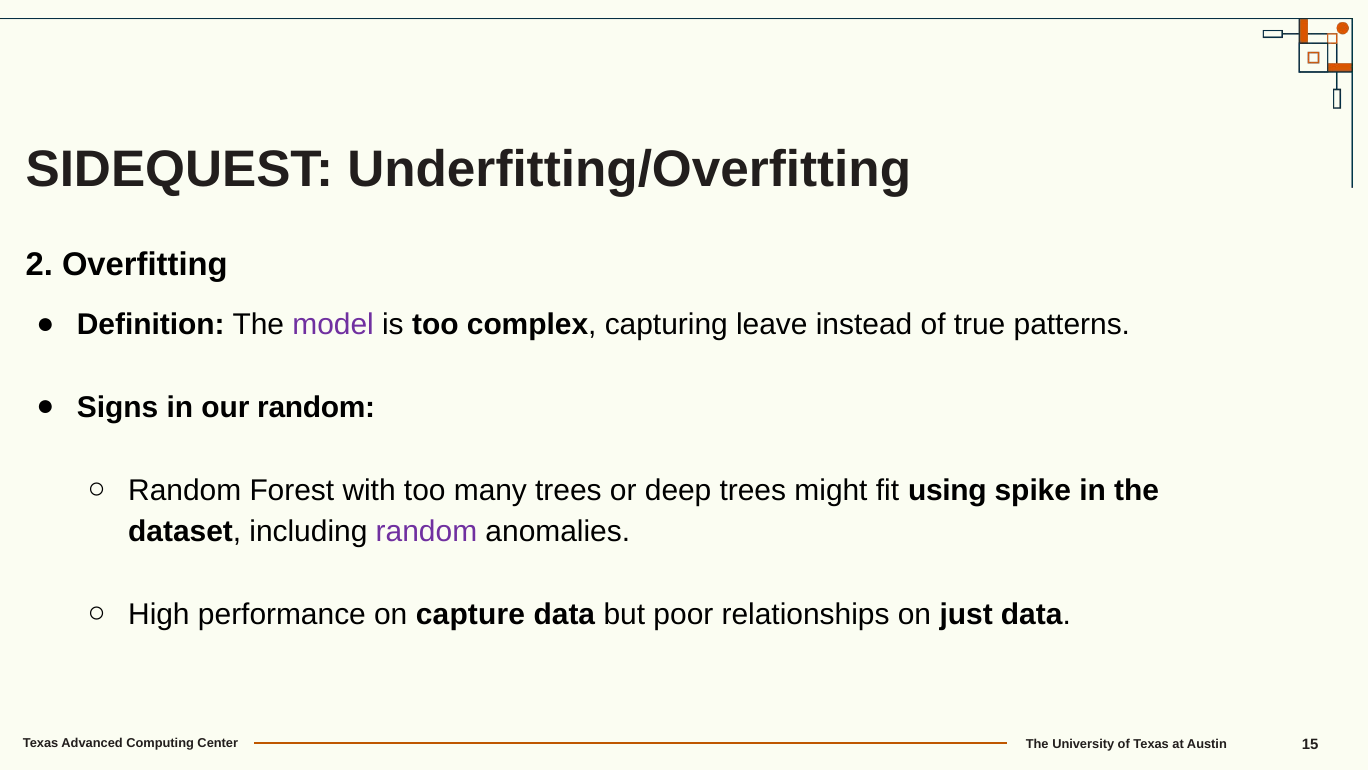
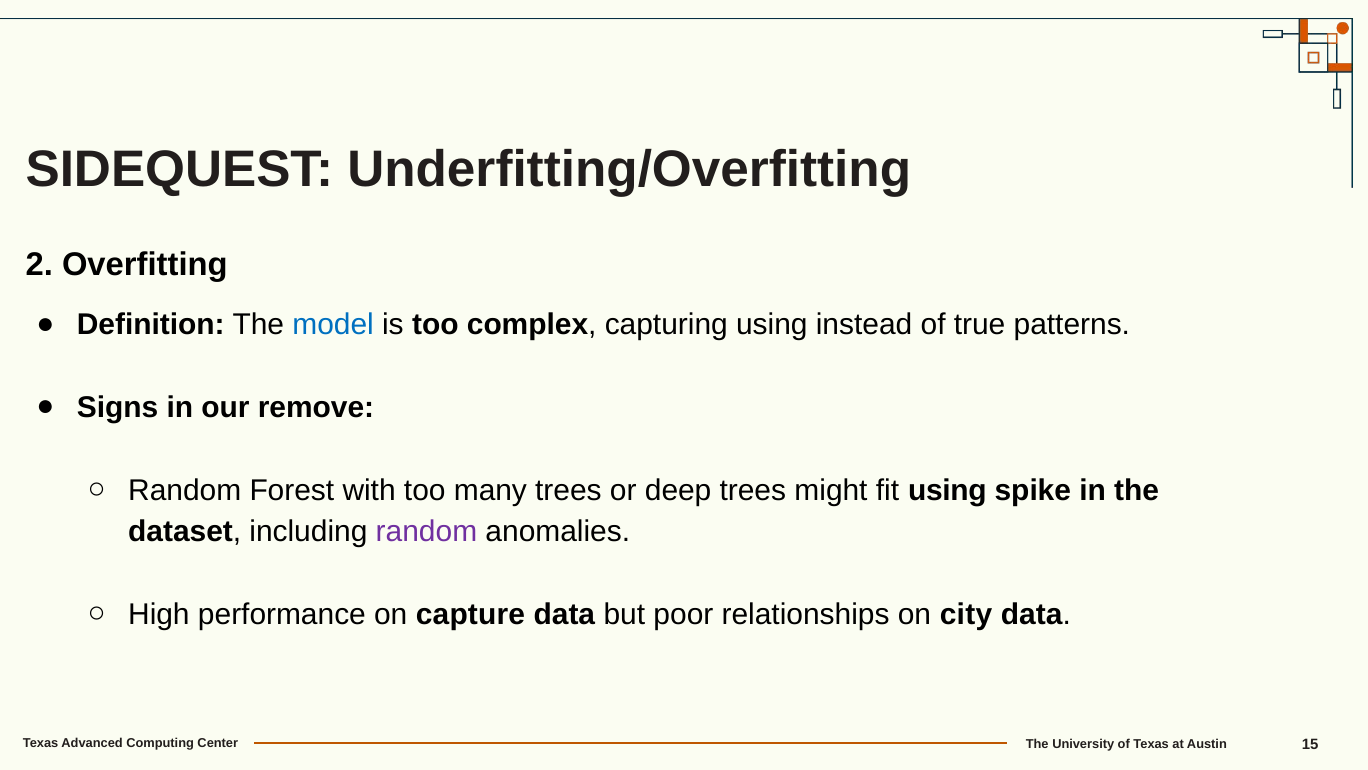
model colour: purple -> blue (333, 325)
capturing leave: leave -> using (772, 325)
our random: random -> remove (316, 407)
just: just -> city (966, 614)
